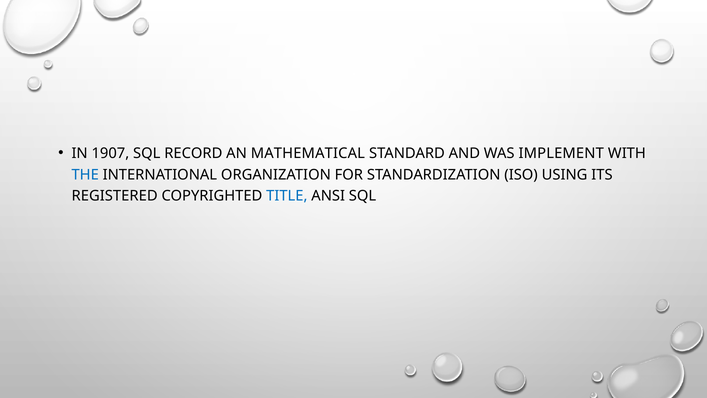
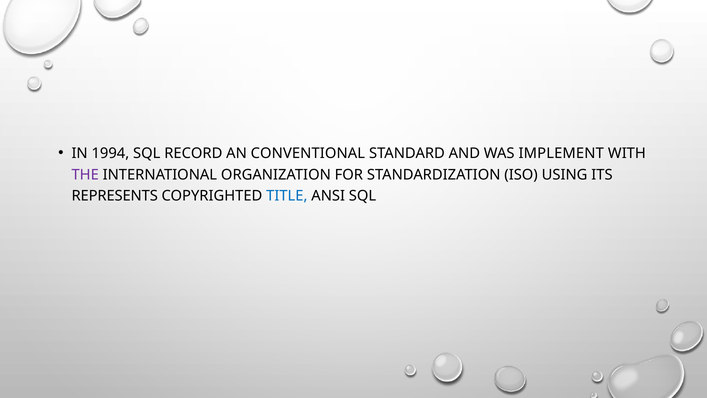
1907: 1907 -> 1994 (110, 153)
MATHEMATICAL: MATHEMATICAL -> CONVENTIONAL (308, 153)
THE colour: blue -> purple (85, 175)
REGISTERED: REGISTERED -> REPRESENTS (115, 196)
